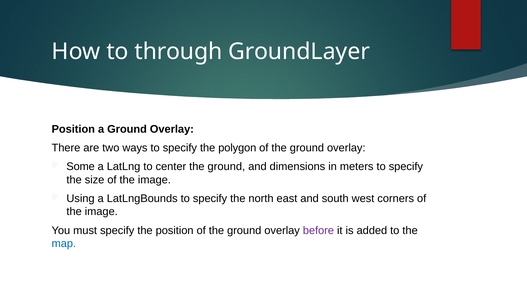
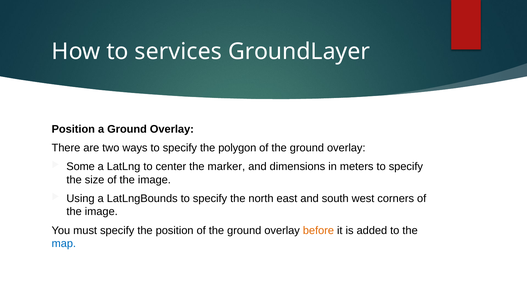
through: through -> services (178, 51)
center the ground: ground -> marker (226, 166)
before colour: purple -> orange (318, 230)
